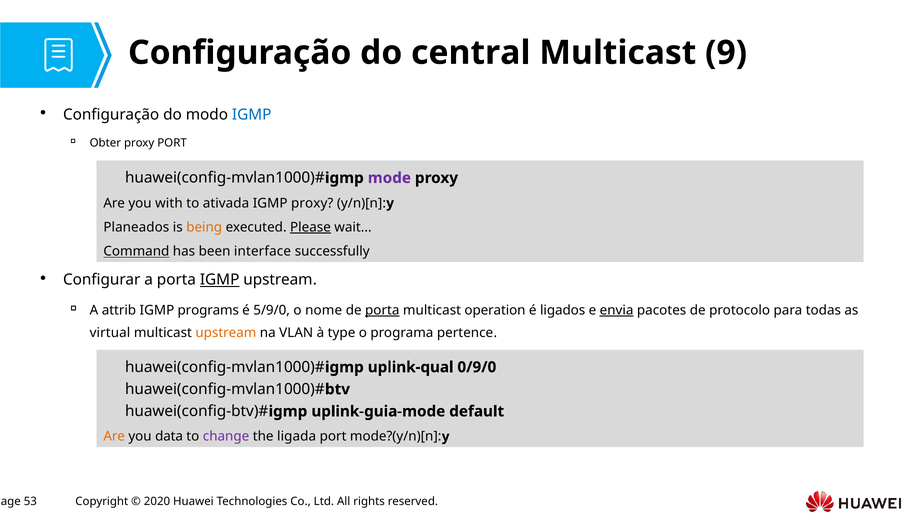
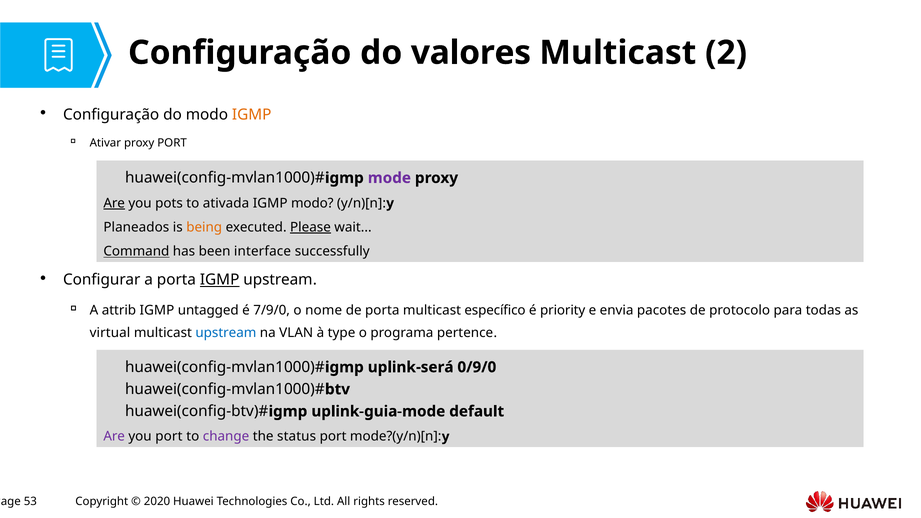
central: central -> valores (471, 53)
9: 9 -> 2 (726, 53)
IGMP colour: blue -> orange (252, 114)
Obter: Obter -> Ativar (105, 143)
Are underline: none -> present (114, 203)
with: with -> pots (169, 203)
IGMP proxy: proxy -> modo (312, 203)
programs: programs -> untagged (208, 310)
5/9/0: 5/9/0 -> 7/9/0 (272, 310)
porta underline: present -> none (382, 310)
operation: operation -> específico (495, 310)
ligados: ligados -> priority (563, 310)
envia underline: present -> none (617, 310)
upstream colour: orange -> blue (226, 333)
uplink-qual: uplink-qual -> uplink-será (411, 367)
Are colour: orange -> purple (114, 437)
you data: data -> port (169, 437)
ligada: ligada -> status (297, 437)
